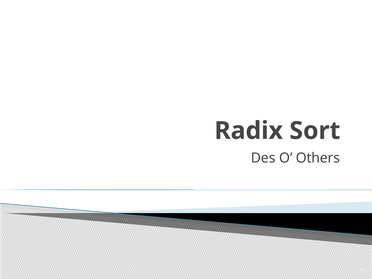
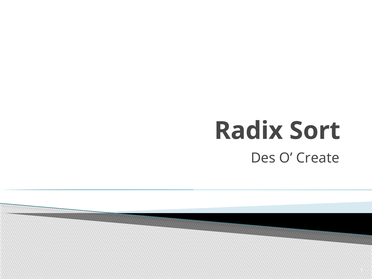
Others: Others -> Create (318, 158)
